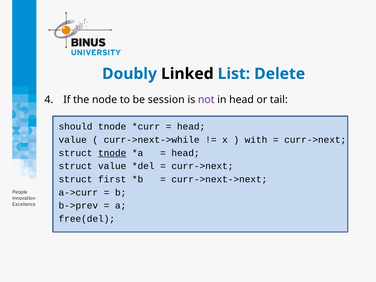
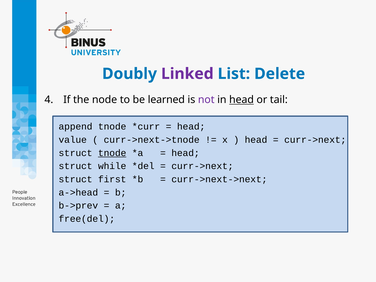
Linked colour: black -> purple (187, 74)
session: session -> learned (166, 100)
head underline: none -> present (242, 100)
should: should -> append (76, 127)
curr->next->while: curr->next->while -> curr->next->tnode (152, 140)
with: with -> head (256, 140)
struct value: value -> while (112, 166)
a->curr: a->curr -> a->head (78, 192)
